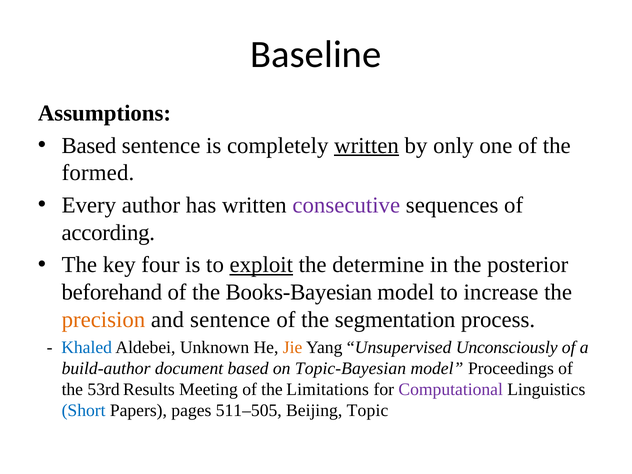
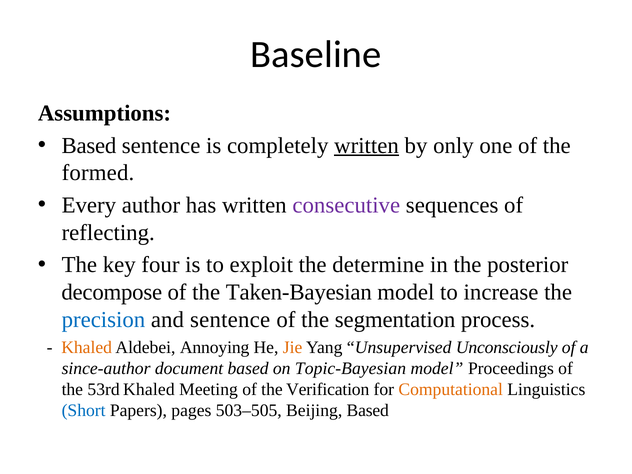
according: according -> reflecting (108, 233)
exploit underline: present -> none (261, 265)
beforehand: beforehand -> decompose (112, 292)
Books-Bayesian: Books-Bayesian -> Taken-Bayesian (299, 292)
precision colour: orange -> blue (103, 320)
Khaled colour: blue -> orange (87, 347)
Unknown: Unknown -> Annoying (215, 347)
build-author: build-author -> since-author (106, 368)
53rd Results: Results -> Khaled (149, 389)
Limitations: Limitations -> Verification (328, 389)
Computational colour: purple -> orange (451, 389)
511–505: 511–505 -> 503–505 (249, 411)
Beijing Topic: Topic -> Based (368, 411)
